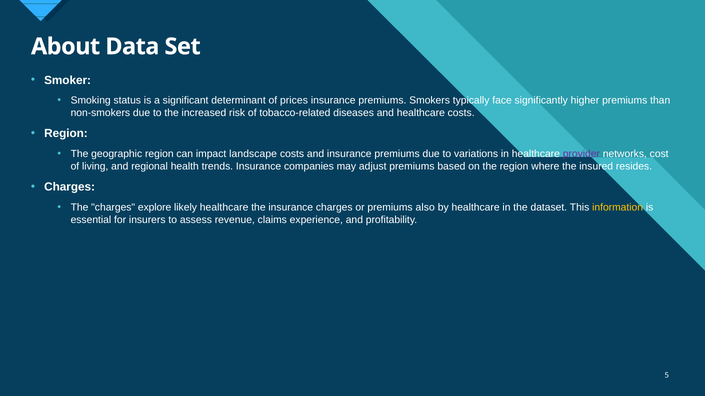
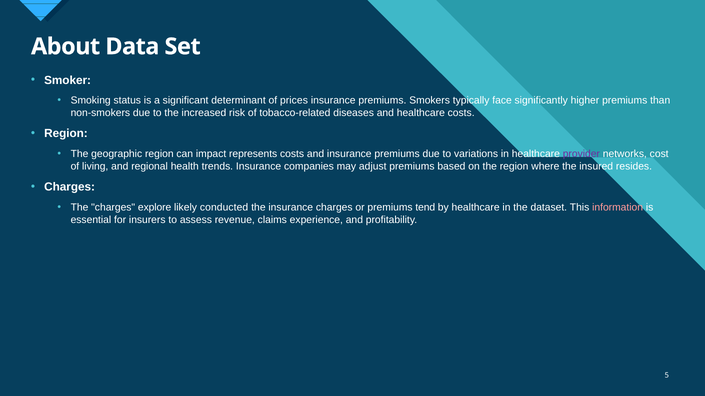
landscape: landscape -> represents (253, 154)
likely healthcare: healthcare -> conducted (224, 208)
also: also -> tend (425, 208)
information colour: yellow -> pink (618, 208)
